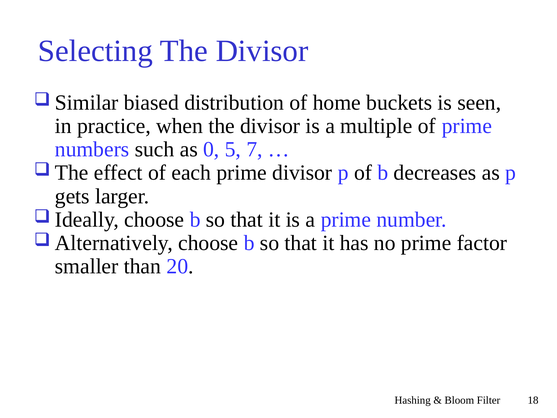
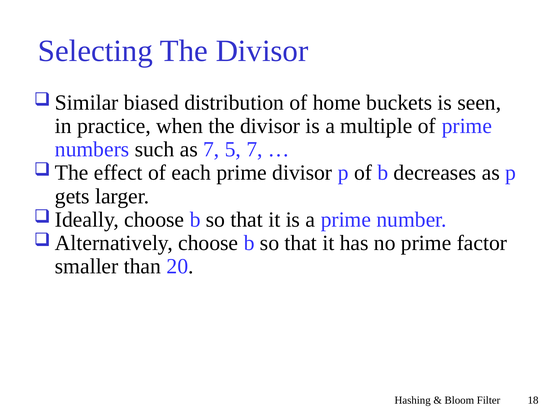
as 0: 0 -> 7 (211, 149)
